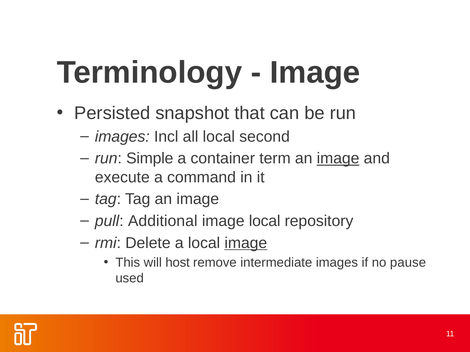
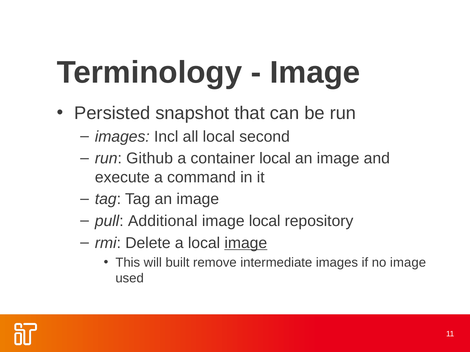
Simple: Simple -> Github (150, 159)
container term: term -> local (275, 159)
image underline: present -> none (338, 159)
host: host -> built (178, 263)
no pause: pause -> image (408, 263)
